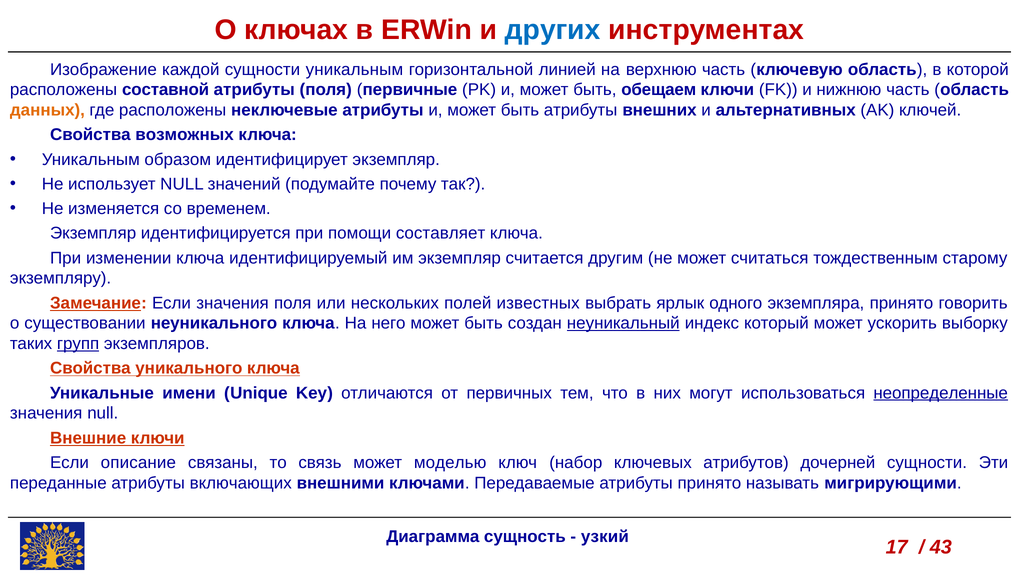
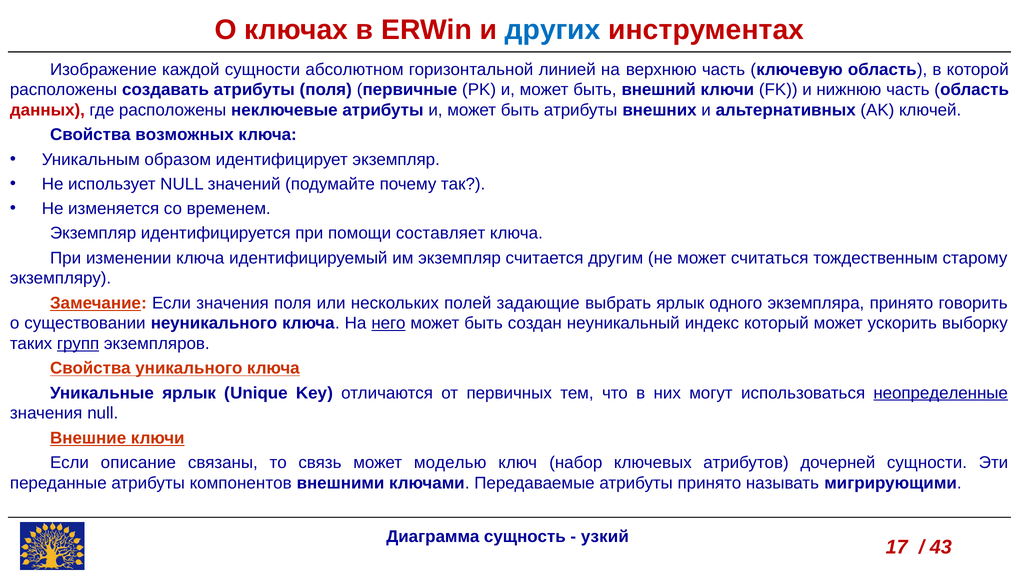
сущности уникальным: уникальным -> абсолютном (355, 69)
составной: составной -> создавать (166, 90)
обещаем: обещаем -> внешний (659, 90)
данных colour: orange -> red (47, 110)
известных: известных -> задающие (538, 303)
него underline: none -> present (388, 323)
неуникальный underline: present -> none (623, 323)
Уникальные имени: имени -> ярлык (189, 393)
включающих: включающих -> компонентов (241, 483)
